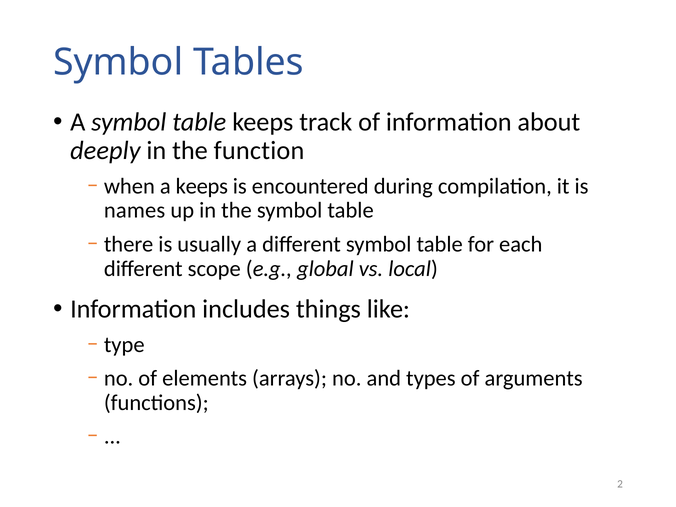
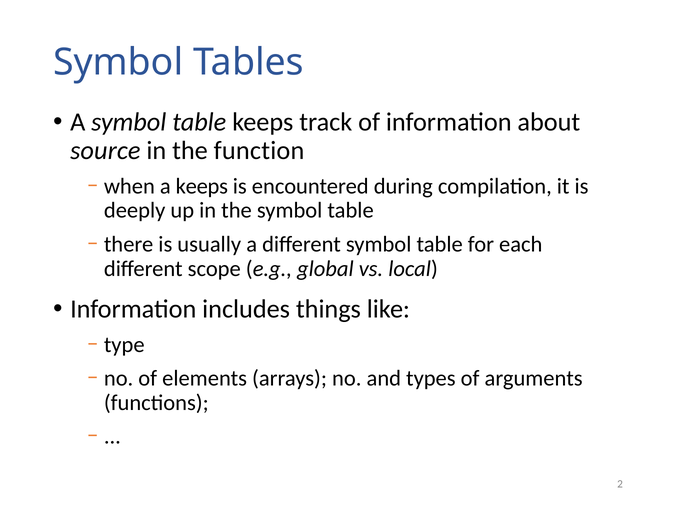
deeply: deeply -> source (105, 150)
names: names -> deeply (135, 211)
